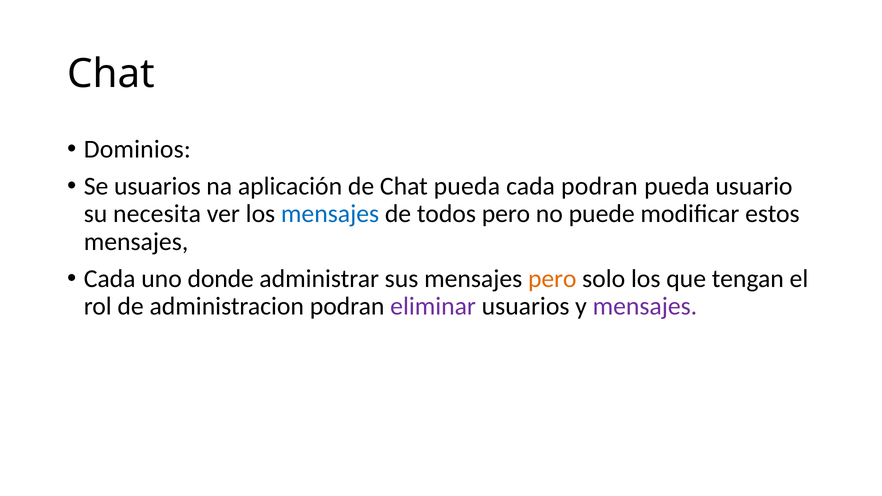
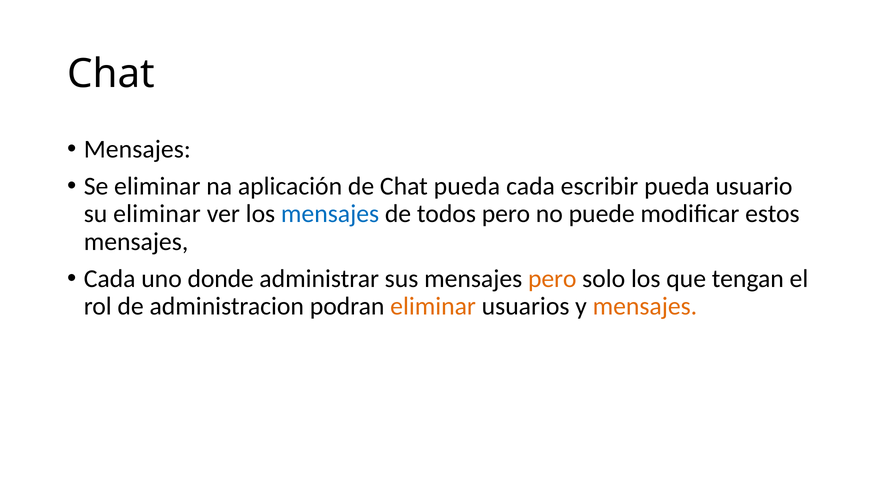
Dominios: Dominios -> Mensajes (137, 149)
Se usuarios: usuarios -> eliminar (157, 186)
cada podran: podran -> escribir (599, 186)
su necesita: necesita -> eliminar (157, 214)
eliminar colour: purple -> orange (433, 306)
mensajes colour: purple -> orange (645, 306)
